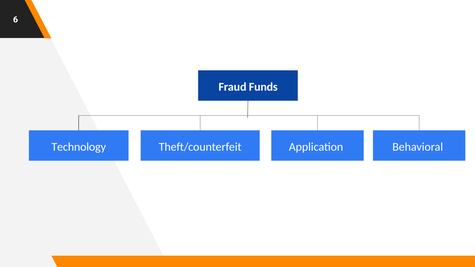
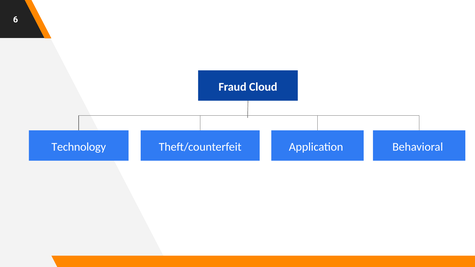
Funds: Funds -> Cloud (263, 87)
